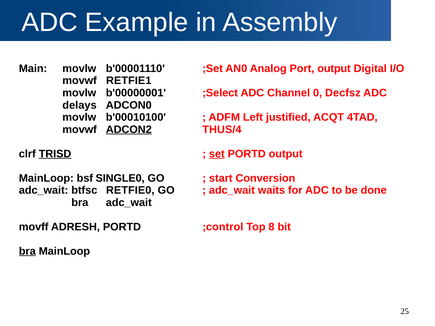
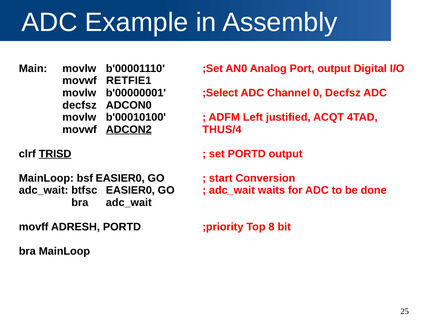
delays: delays -> decfsz (80, 105)
set underline: present -> none (217, 154)
bsf SINGLE0: SINGLE0 -> EASIER0 (120, 178)
btfsc RETFIE0: RETFIE0 -> EASIER0 (130, 190)
;control: ;control -> ;priority (223, 227)
bra underline: present -> none (27, 251)
